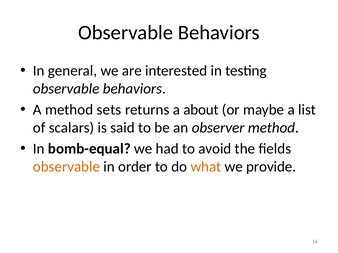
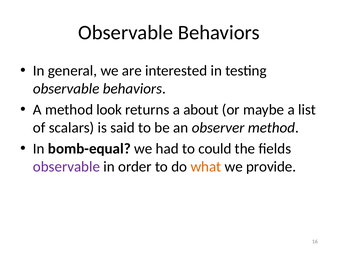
sets: sets -> look (109, 110)
avoid: avoid -> could (215, 149)
observable colour: orange -> purple (66, 167)
